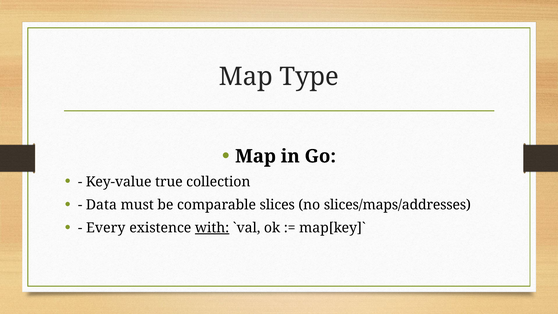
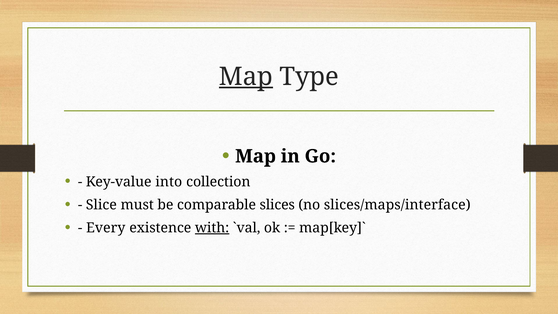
Map underline: none -> present (246, 77)
true: true -> into (169, 182)
Data: Data -> Slice (101, 205)
slices/maps/addresses: slices/maps/addresses -> slices/maps/interface (397, 205)
